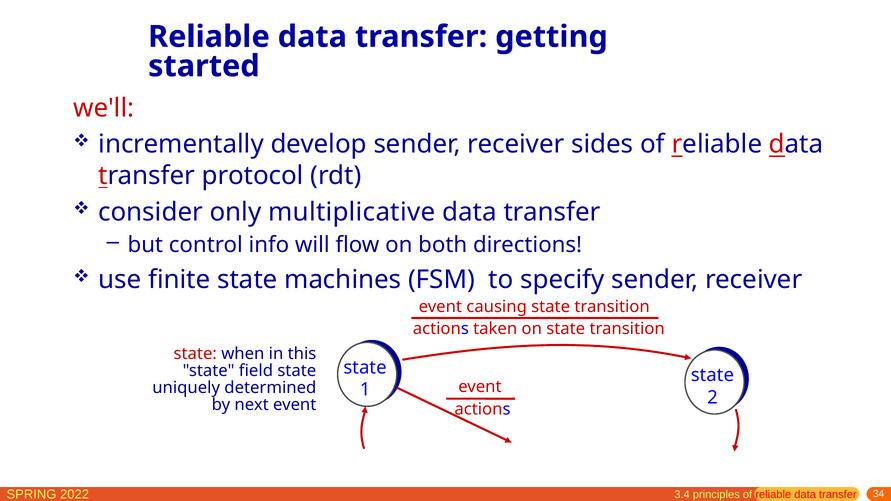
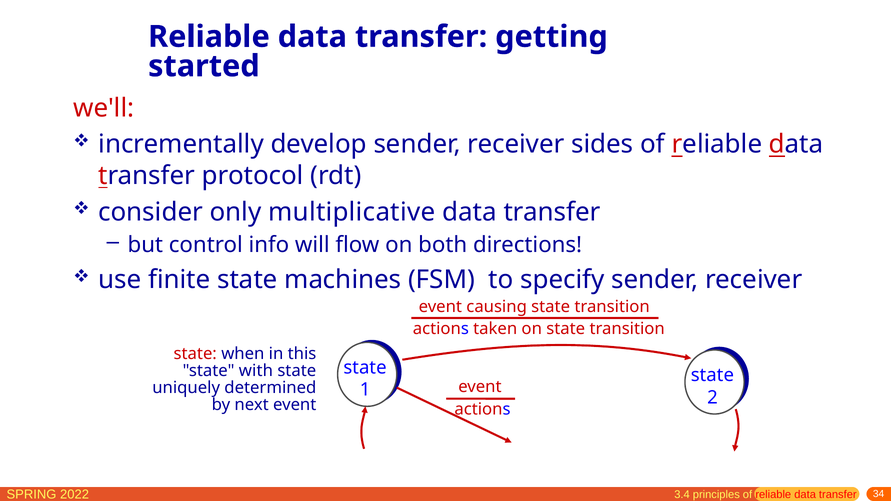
field: field -> with (256, 371)
